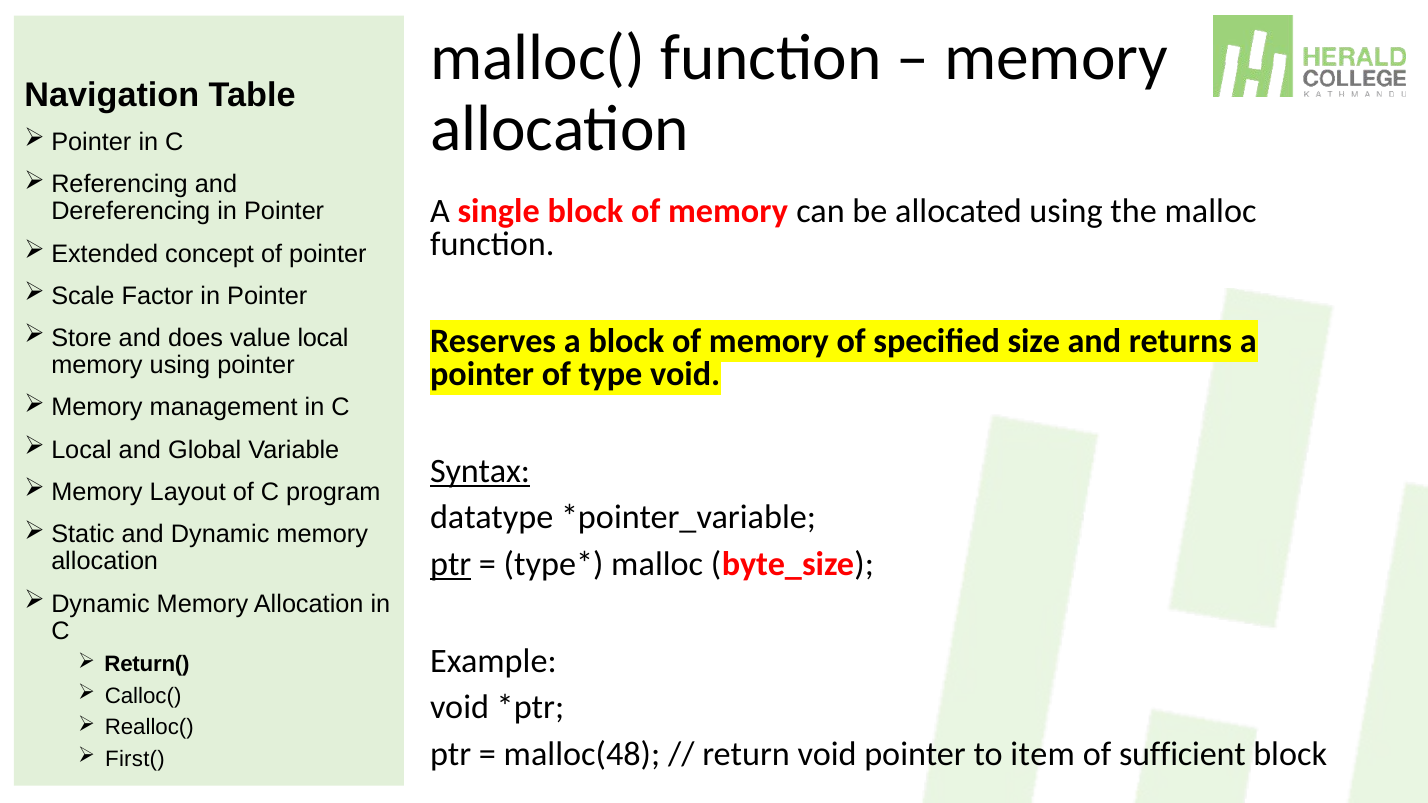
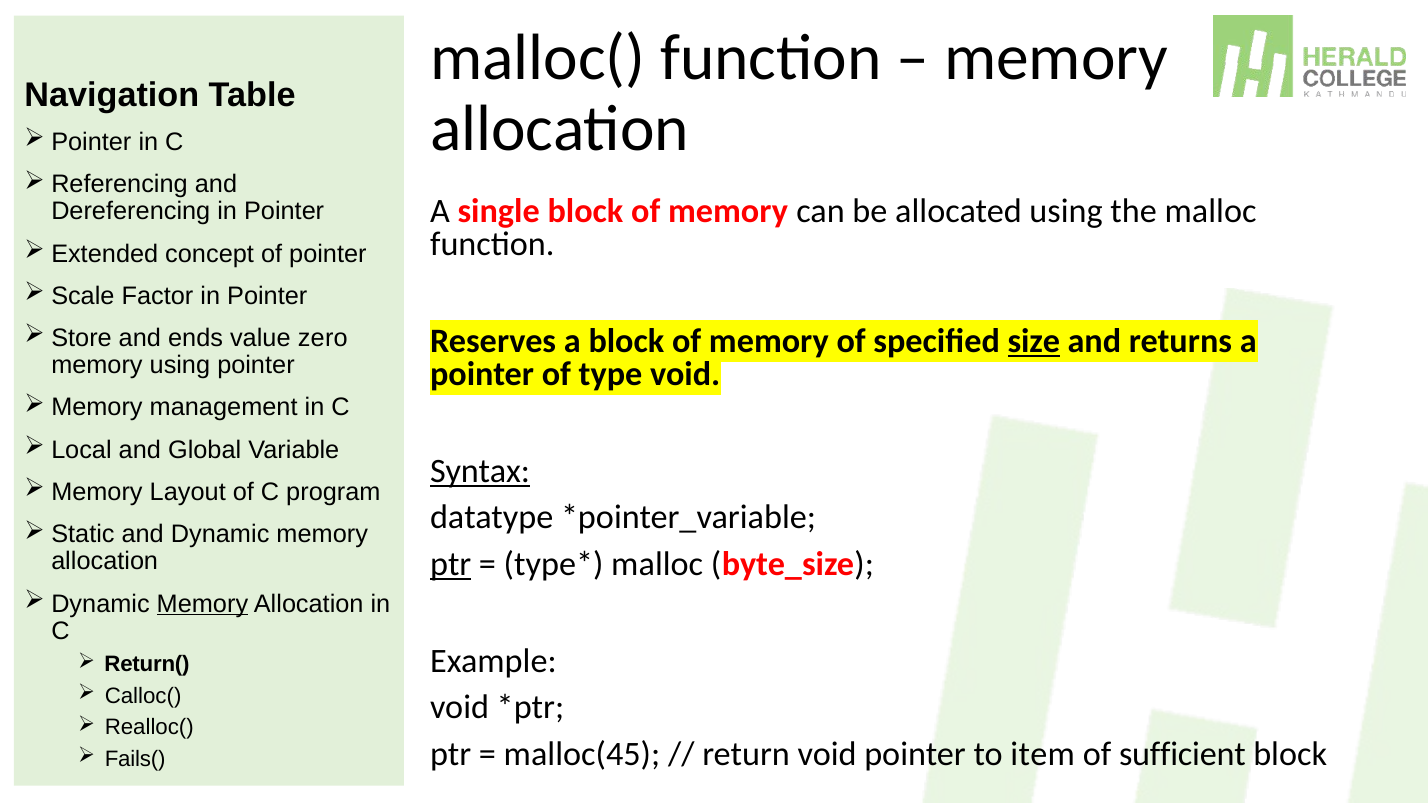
does: does -> ends (196, 338)
local: local -> zero (323, 338)
size underline: none -> present (1034, 341)
Memory underline: none -> present (202, 604)
malloc(48: malloc(48 -> malloc(45 (582, 754)
First(: First( -> Fails( (135, 759)
